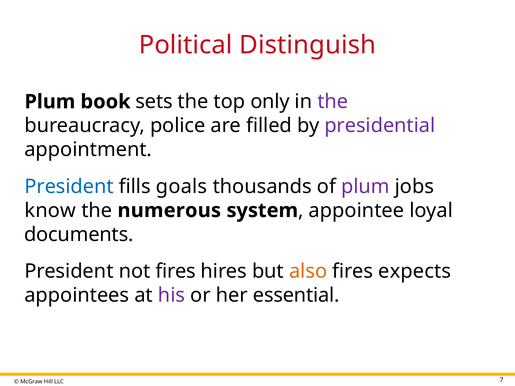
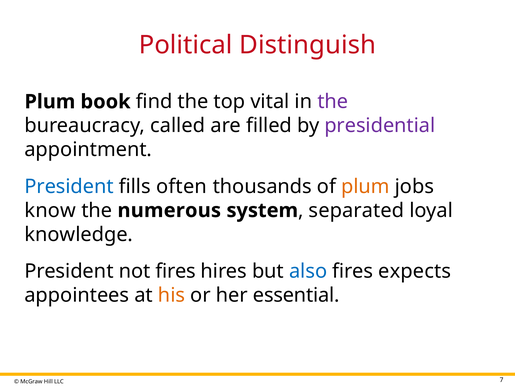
sets: sets -> find (154, 102)
only: only -> vital (270, 102)
police: police -> called (178, 126)
goals: goals -> often (182, 187)
plum colour: purple -> orange (365, 187)
appointee: appointee -> separated (356, 211)
documents: documents -> knowledge (79, 235)
also colour: orange -> blue (308, 271)
his colour: purple -> orange (172, 295)
